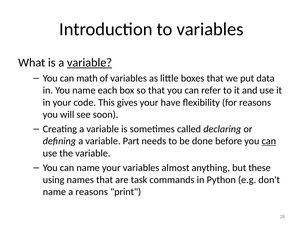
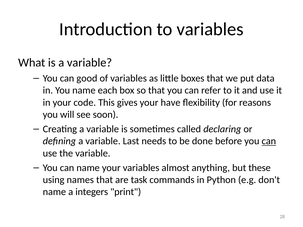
variable underline: present -> none (89, 63)
math: math -> good (87, 78)
Part: Part -> Last (131, 141)
a reasons: reasons -> integers (92, 192)
